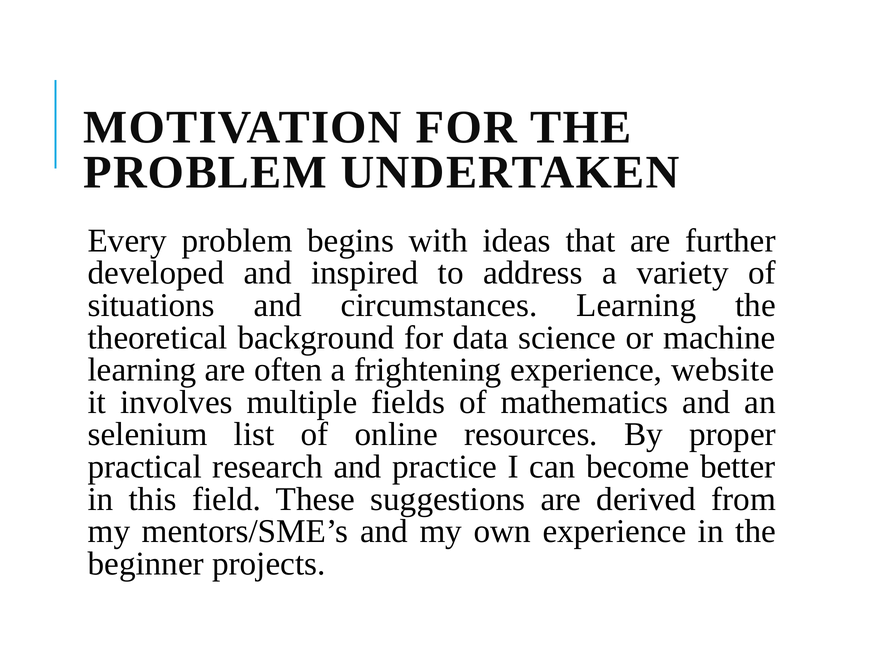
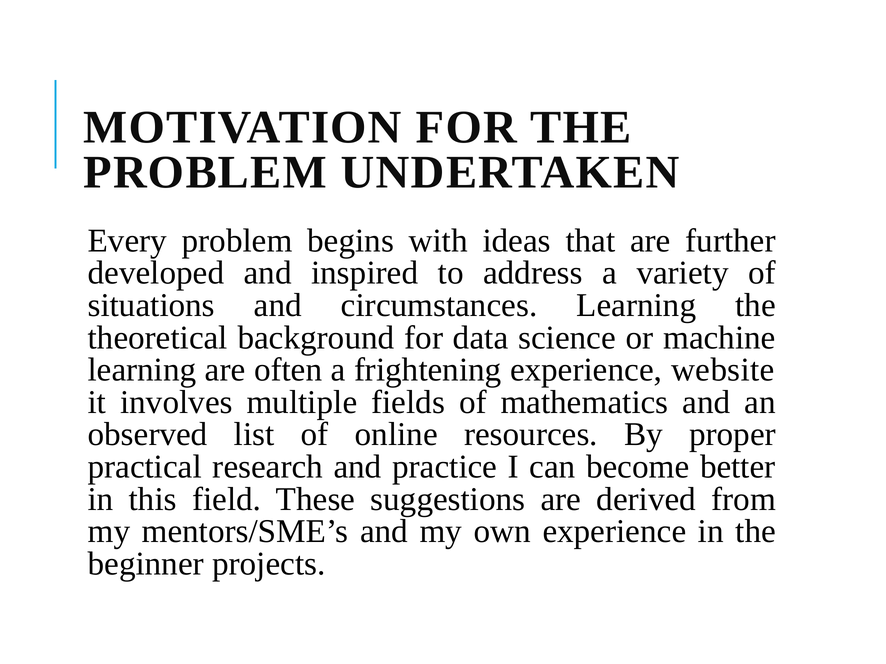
selenium: selenium -> observed (148, 435)
